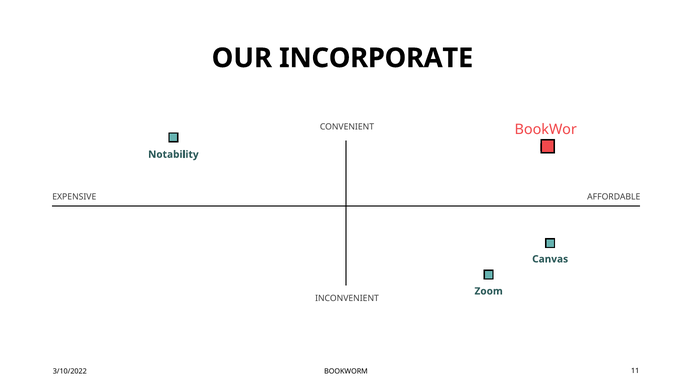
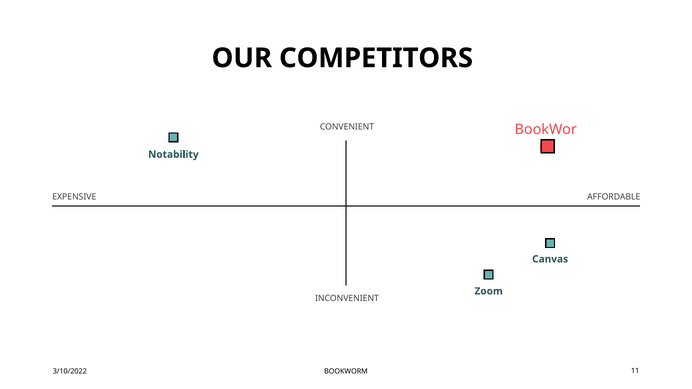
INCORPORATE: INCORPORATE -> COMPETITORS (376, 58)
